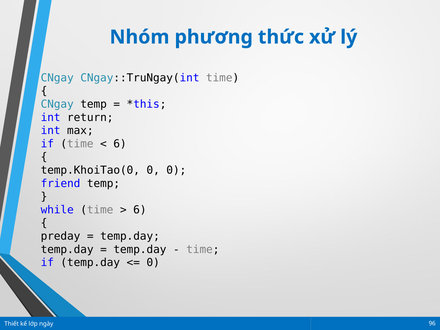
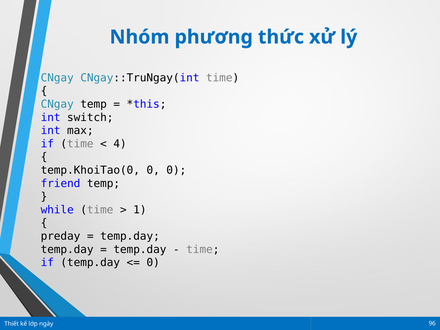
return: return -> switch (90, 117)
6: 6 -> 4 (120, 144)
6: 6 -> 1 (140, 210)
